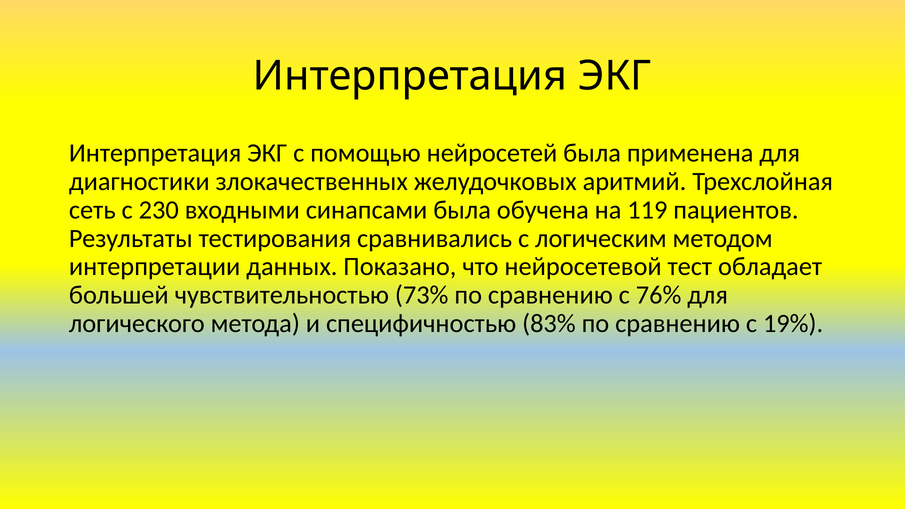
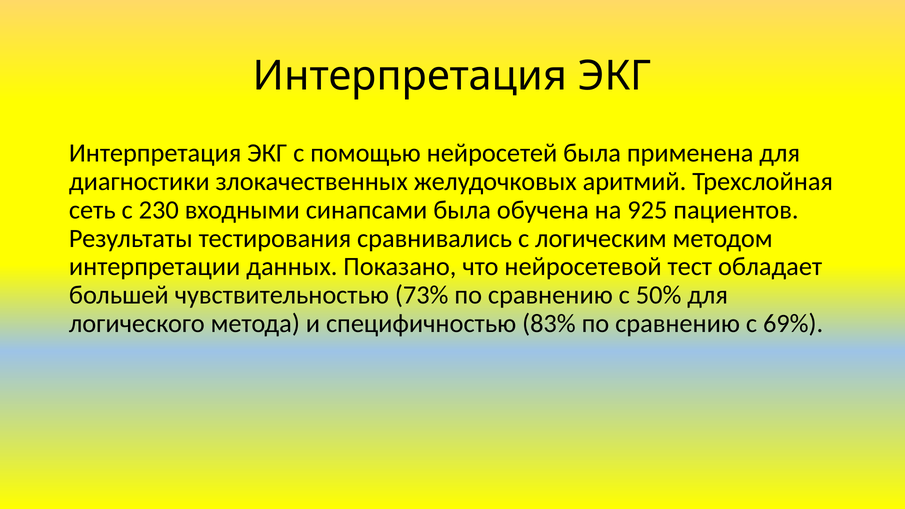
119: 119 -> 925 (647, 210)
76%: 76% -> 50% (659, 295)
19%: 19% -> 69% (793, 324)
